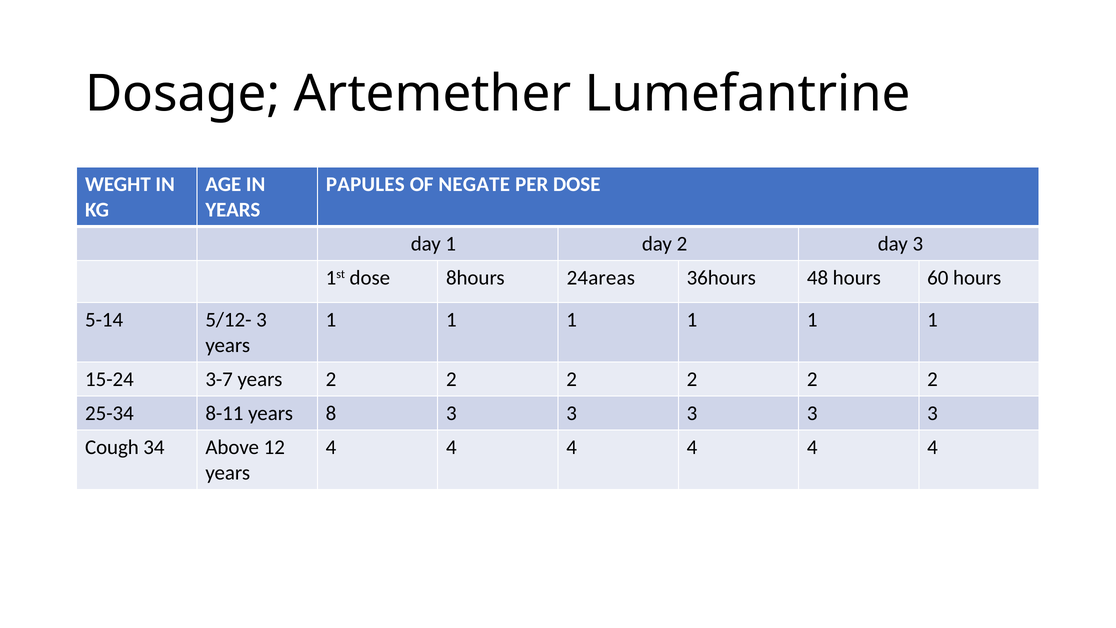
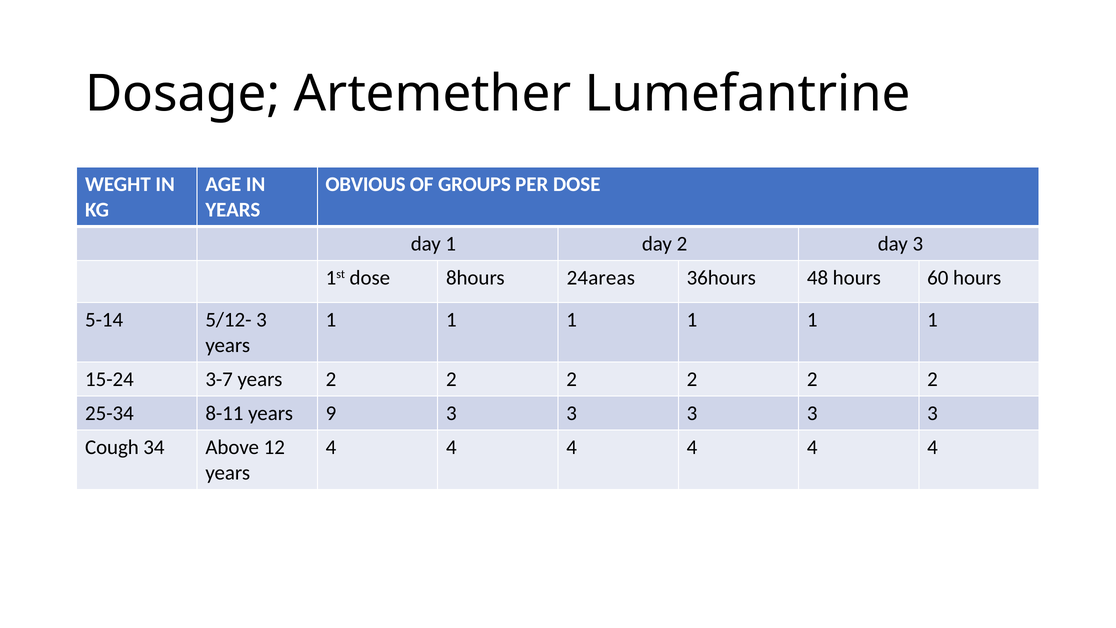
PAPULES: PAPULES -> OBVIOUS (365, 184)
NEGATE: NEGATE -> GROUPS (474, 184)
8: 8 -> 9 (331, 413)
